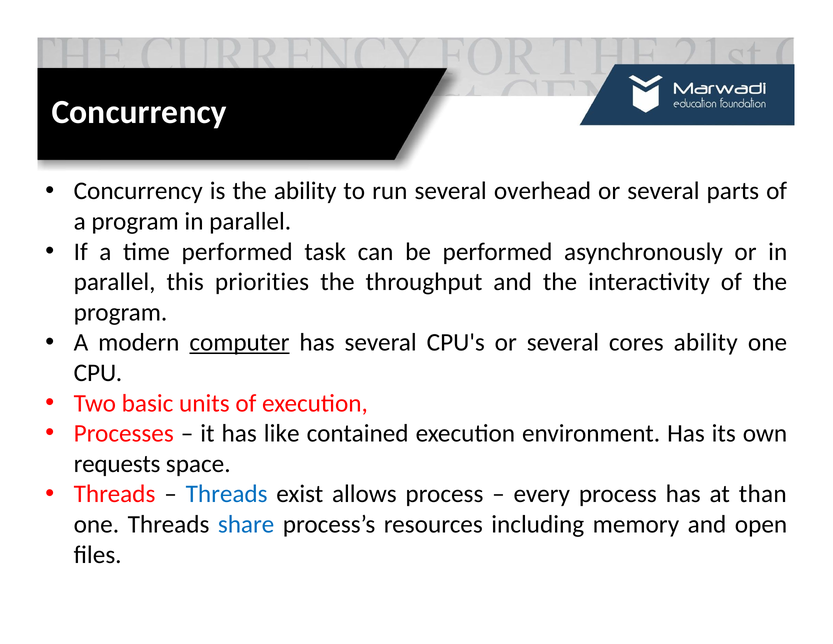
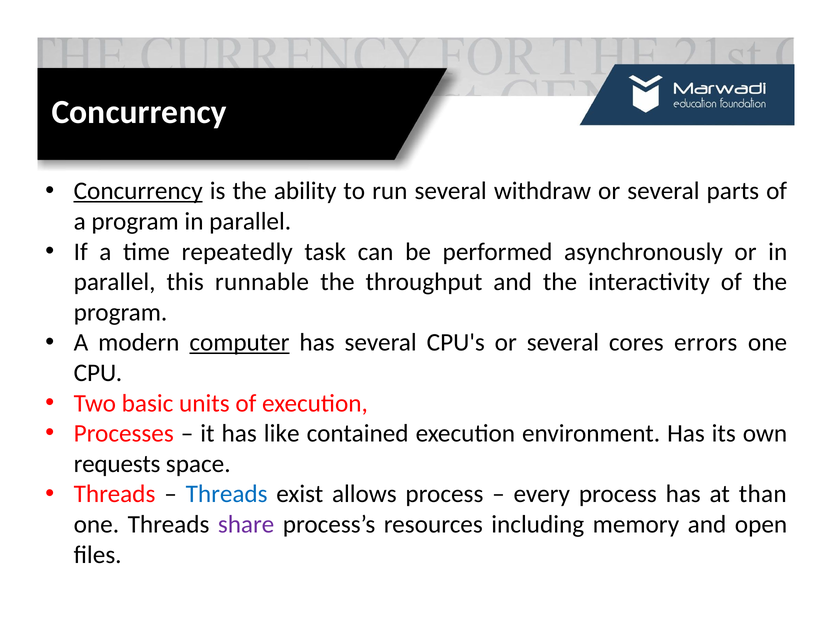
Concurrency underline: none -> present (138, 191)
overhead: overhead -> withdraw (543, 191)
time performed: performed -> repeatedly (237, 252)
priorities: priorities -> runnable (262, 282)
cores ability: ability -> errors (706, 342)
share colour: blue -> purple (246, 524)
